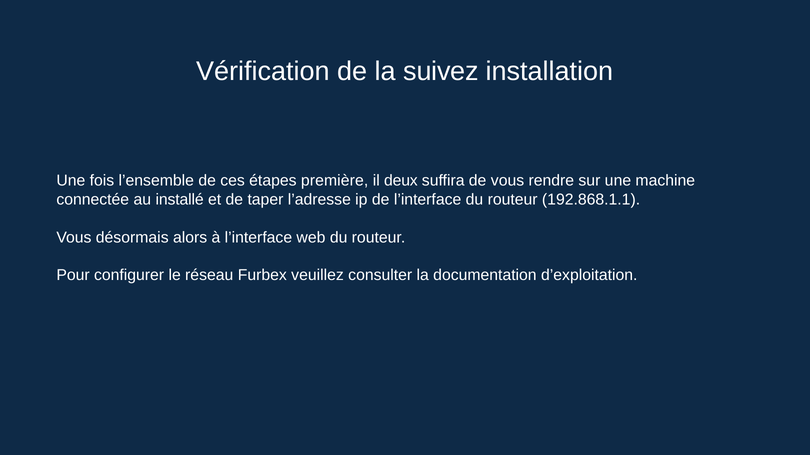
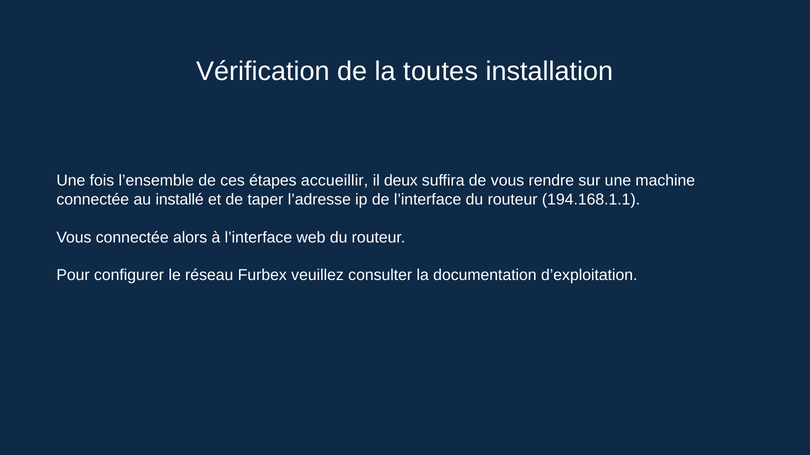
suivez: suivez -> toutes (441, 71)
première: première -> accueillir (335, 181)
192.868.1.1: 192.868.1.1 -> 194.168.1.1 (591, 200)
Vous désormais: désormais -> connectée (132, 238)
